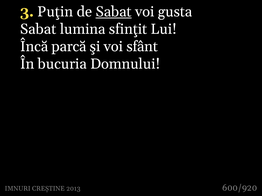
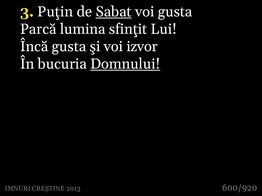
Sabat: Sabat -> Parcă (38, 29)
Încă parcă: parcă -> gusta (69, 47)
sfânt: sfânt -> izvor (142, 47)
Domnului underline: none -> present (125, 64)
